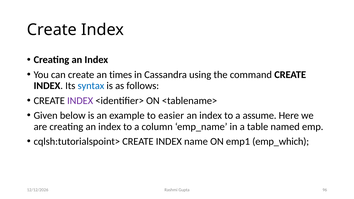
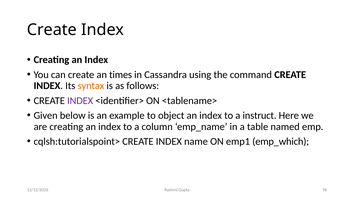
syntax colour: blue -> orange (91, 86)
easier: easier -> object (171, 116)
assume: assume -> instruct (260, 116)
